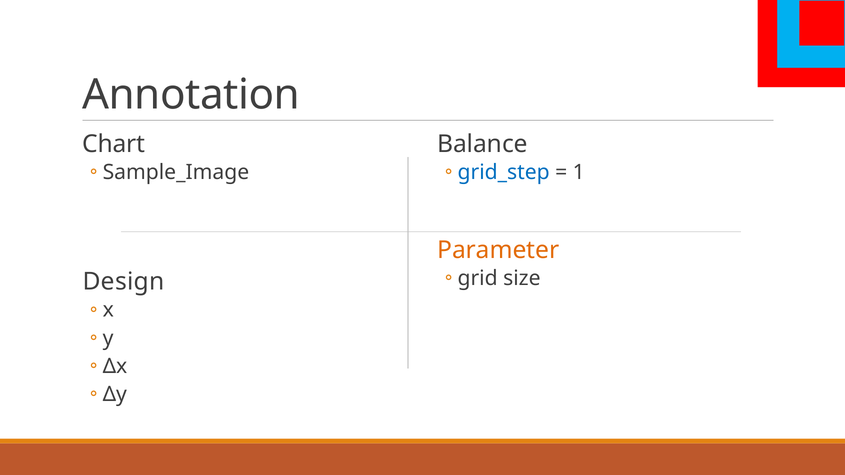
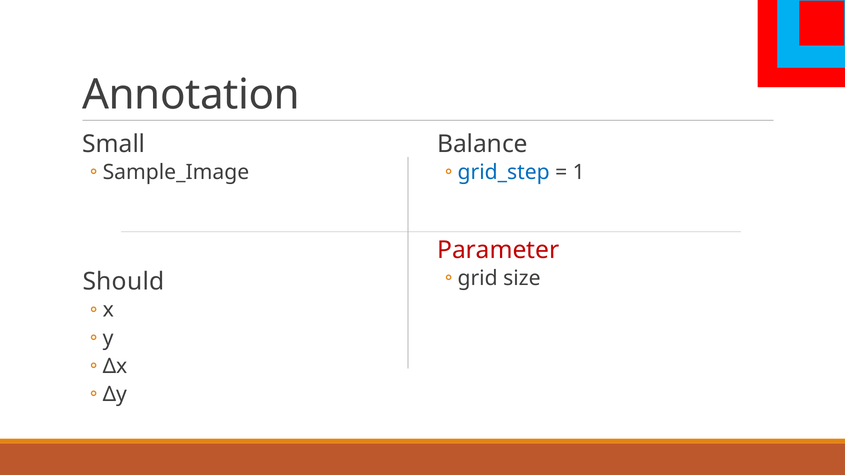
Chart: Chart -> Small (114, 144)
Parameter colour: orange -> red (498, 250)
Design: Design -> Should (124, 282)
